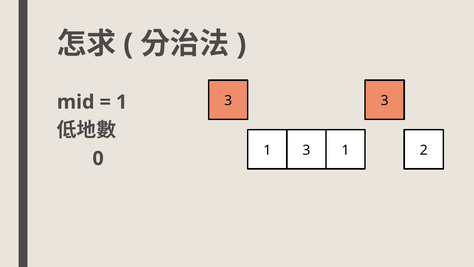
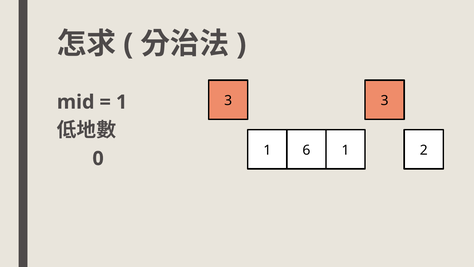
3: 3 -> 6 (306, 150)
